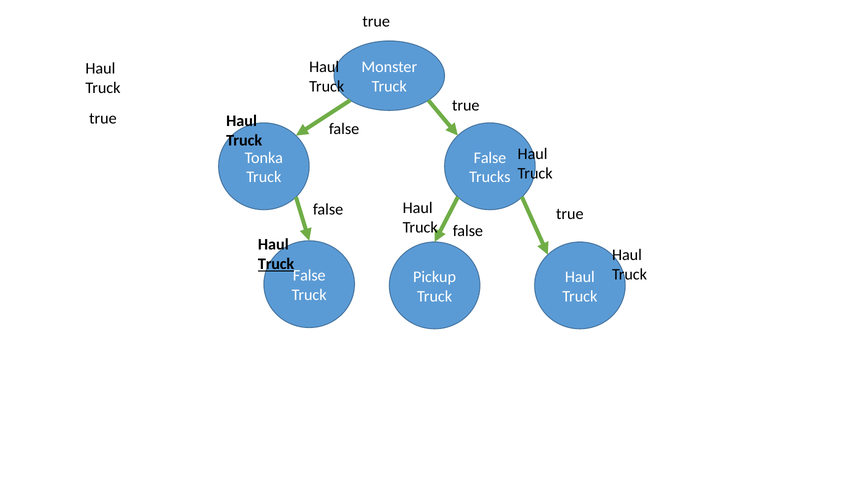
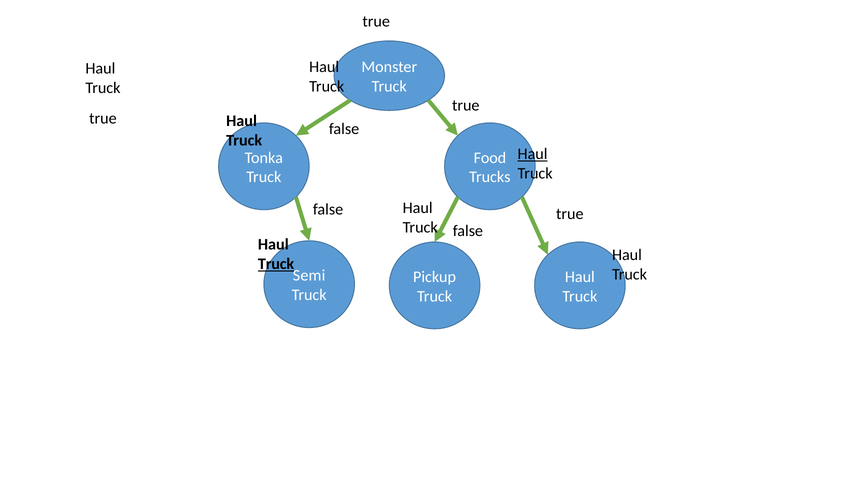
Haul underline: none -> present (533, 154)
False: False -> Food (490, 158)
False: False -> Semi (309, 276)
